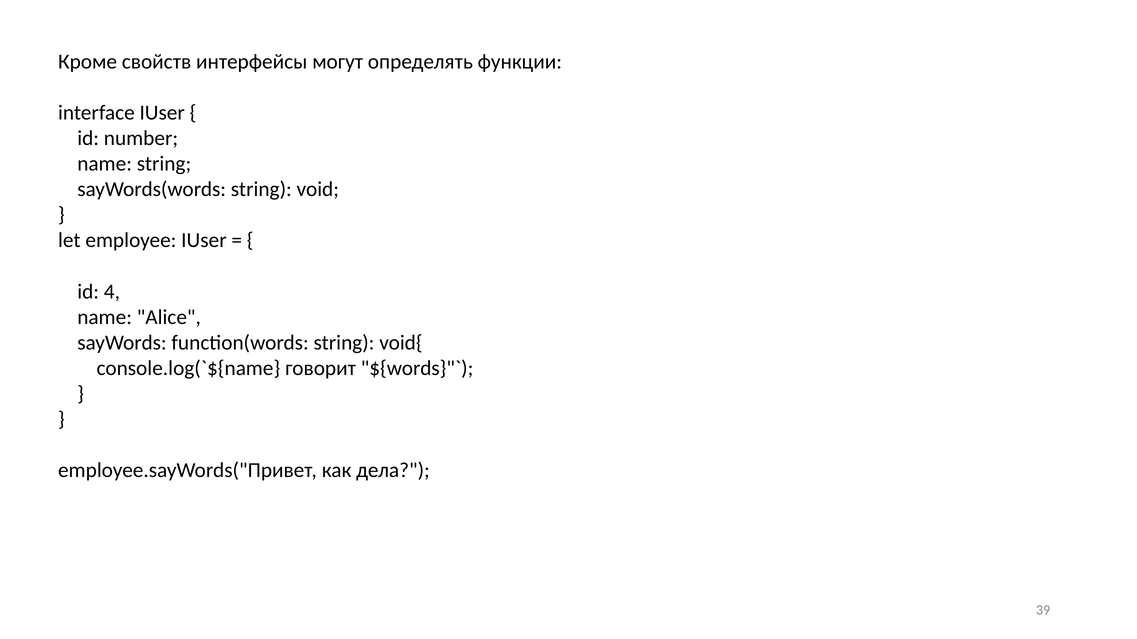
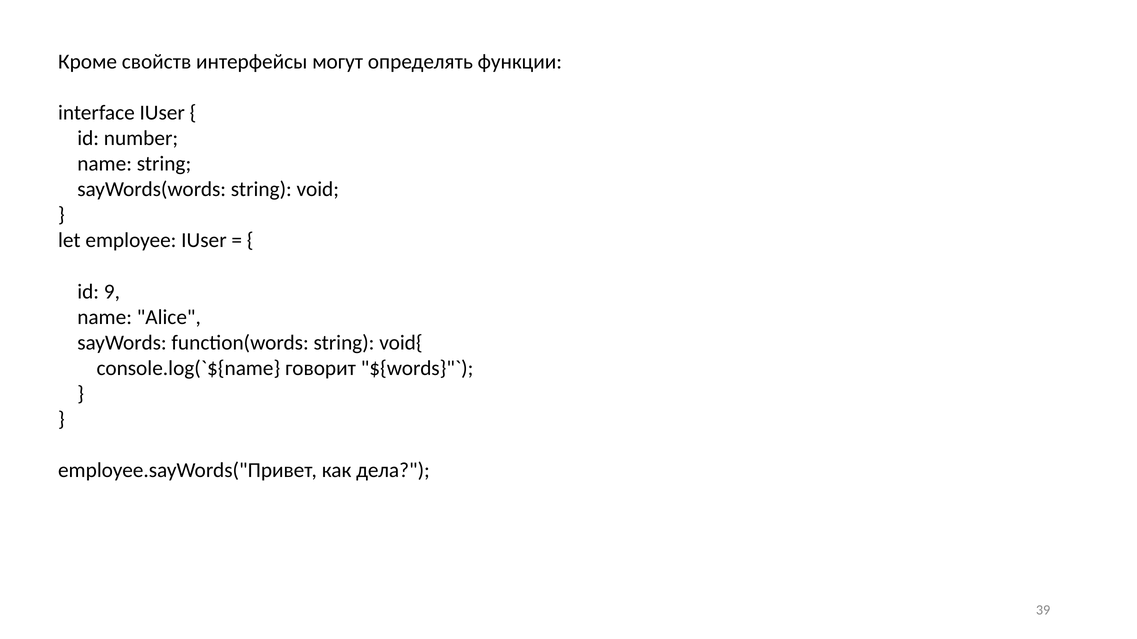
4: 4 -> 9 (112, 292)
